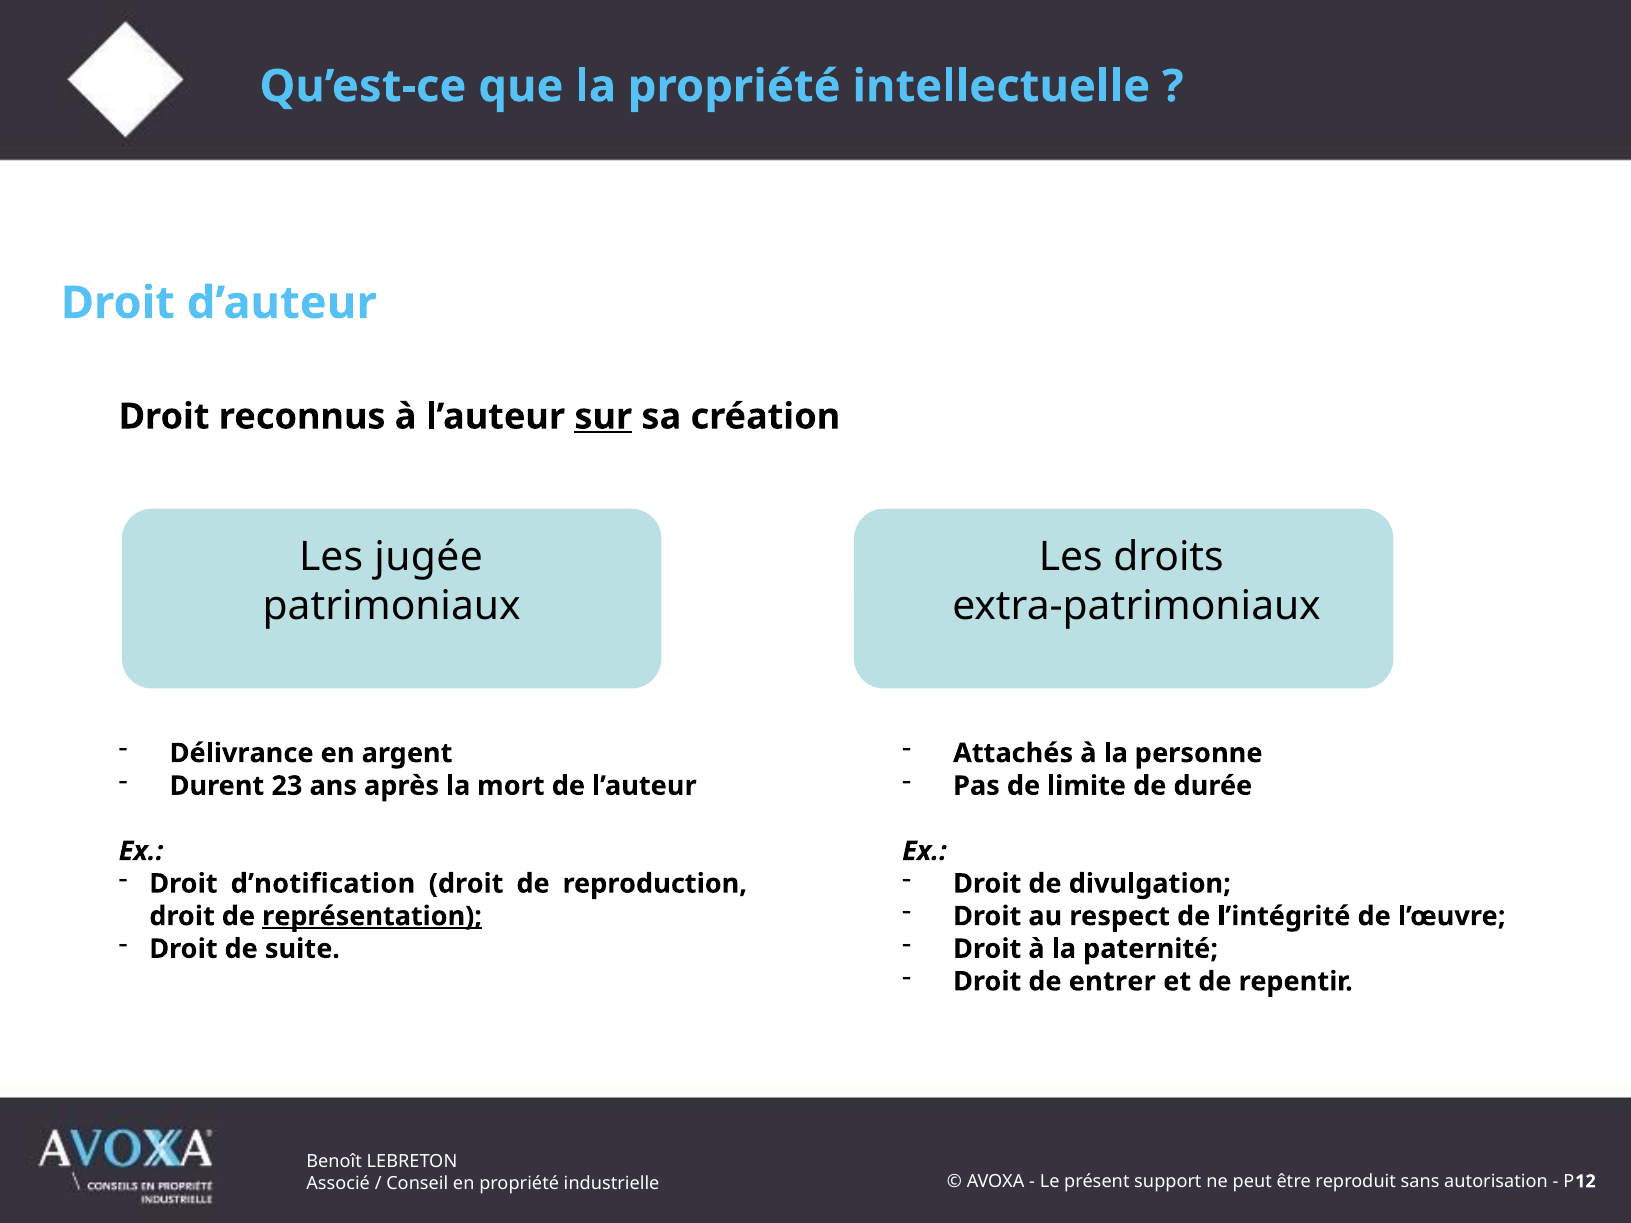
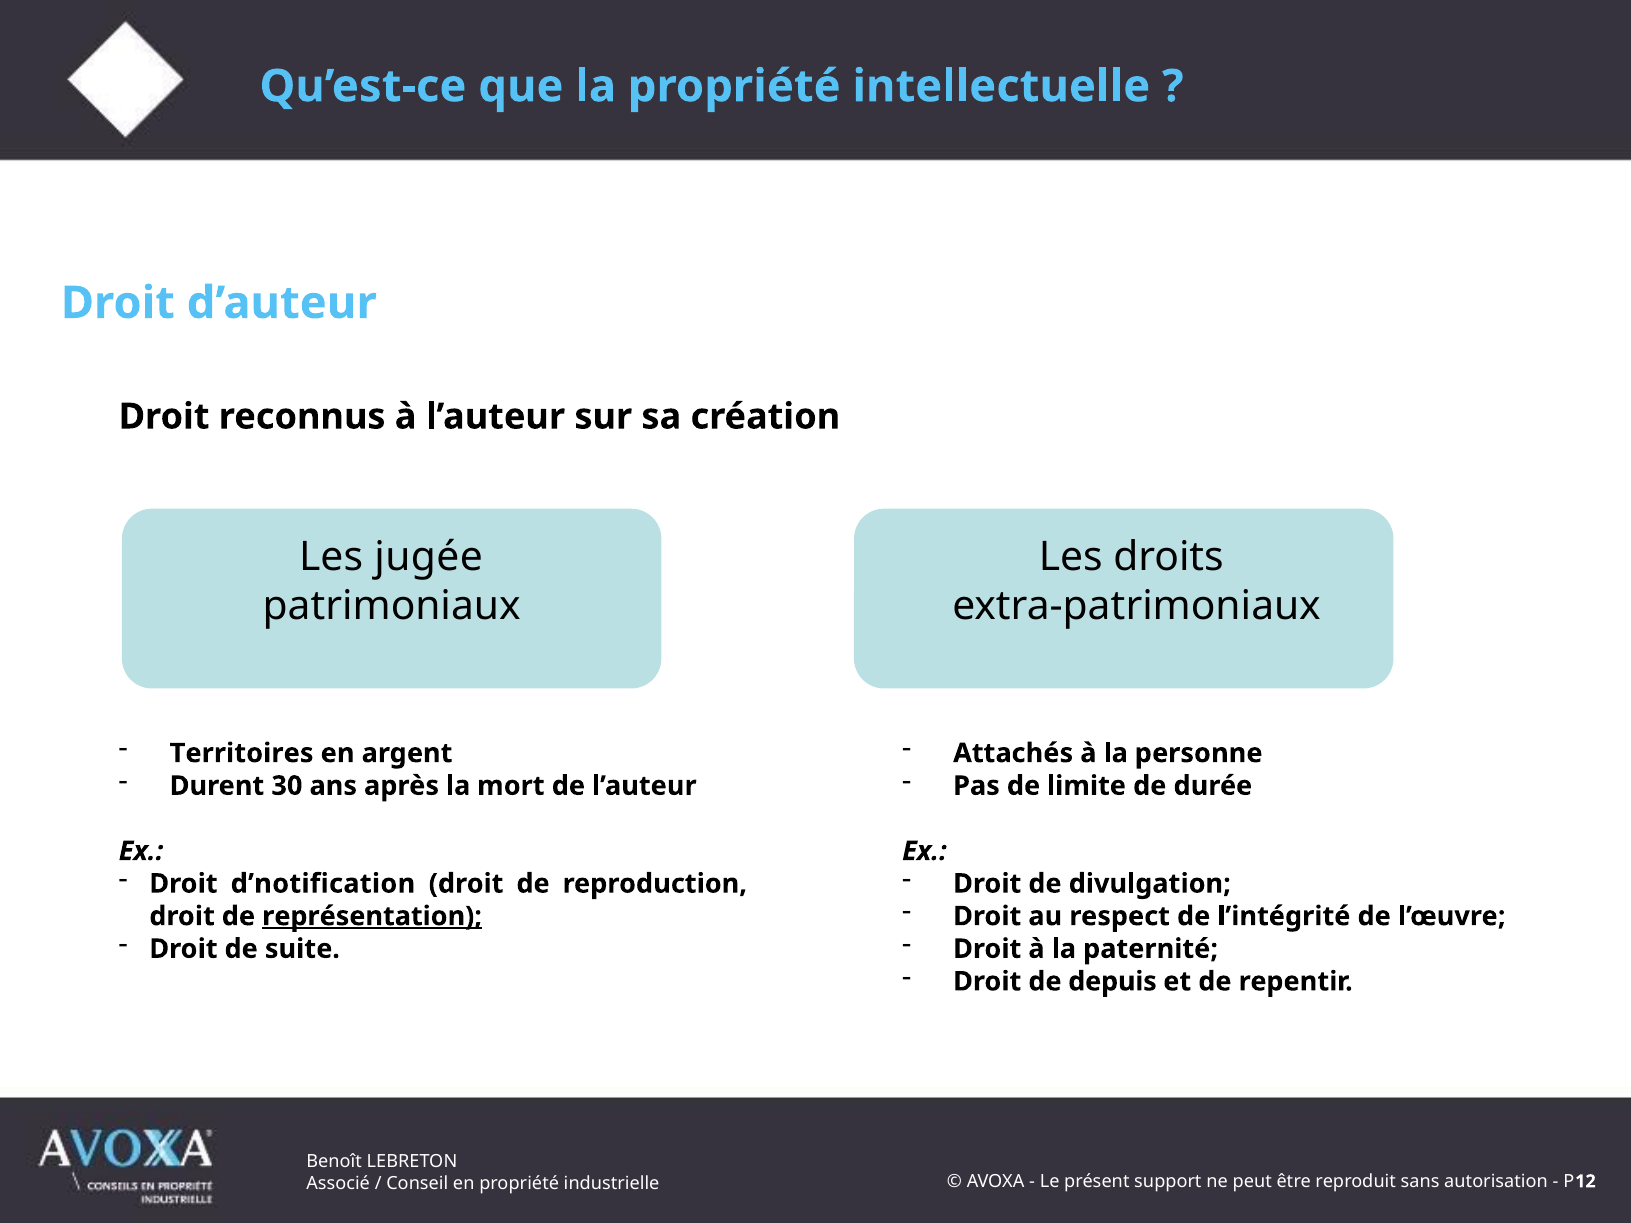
sur underline: present -> none (603, 417)
Délivrance: Délivrance -> Territoires (242, 753)
23: 23 -> 30 (287, 786)
entrer: entrer -> depuis (1112, 982)
